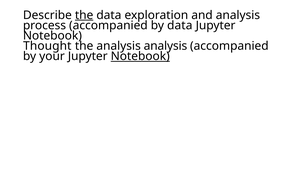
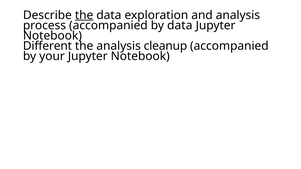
Thought: Thought -> Different (47, 46)
analysis analysis: analysis -> cleanup (165, 46)
Notebook underline: present -> none (140, 56)
